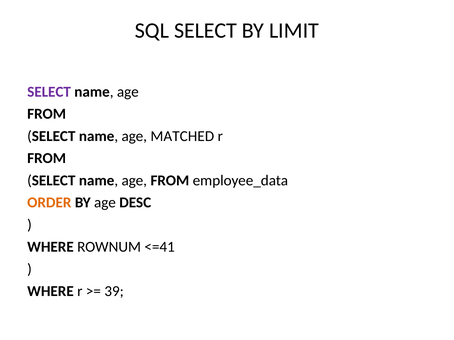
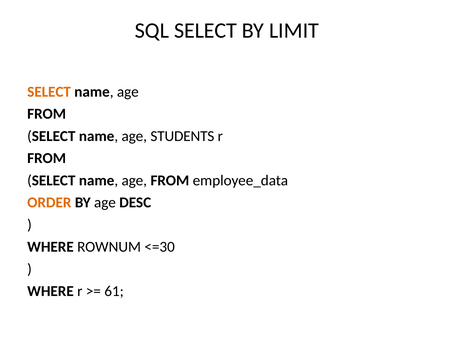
SELECT colour: purple -> orange (49, 92)
MATCHED: MATCHED -> STUDENTS (182, 136)
<=41: <=41 -> <=30 (160, 247)
39: 39 -> 61 (114, 292)
